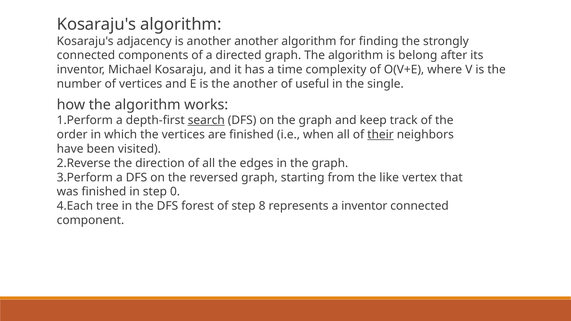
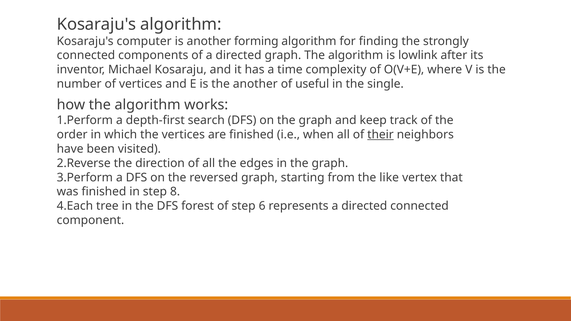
adjacency: adjacency -> computer (144, 41)
another another: another -> forming (256, 41)
belong: belong -> lowlink (418, 55)
search underline: present -> none (206, 120)
0: 0 -> 8 (175, 192)
8: 8 -> 6 (262, 206)
represents a inventor: inventor -> directed (364, 206)
